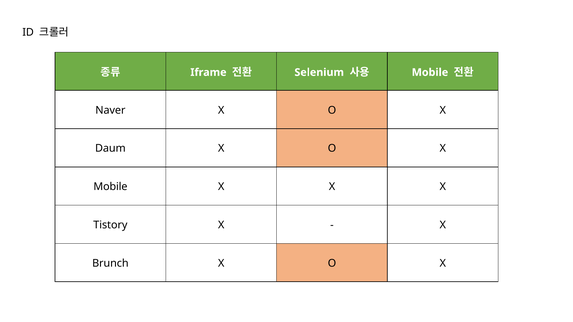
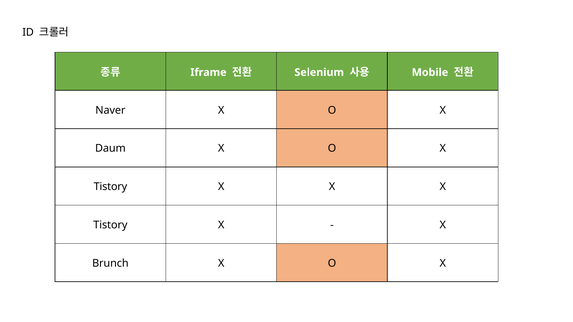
Mobile: Mobile -> Tistory (110, 187)
